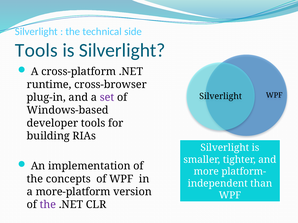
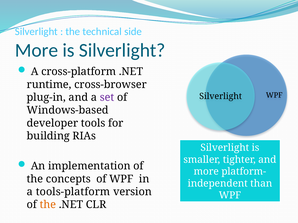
Tools: Tools -> More (36, 50)
more-platform: more-platform -> tools-platform (73, 192)
the colour: purple -> orange (48, 205)
